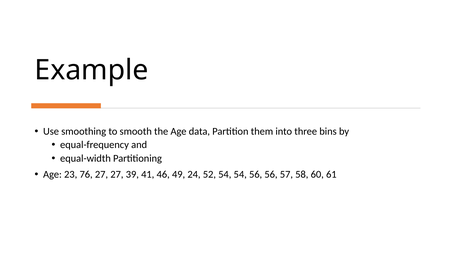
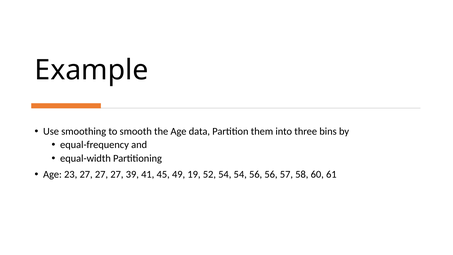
23 76: 76 -> 27 (86, 174)
46: 46 -> 45 (163, 174)
24: 24 -> 19 (194, 174)
